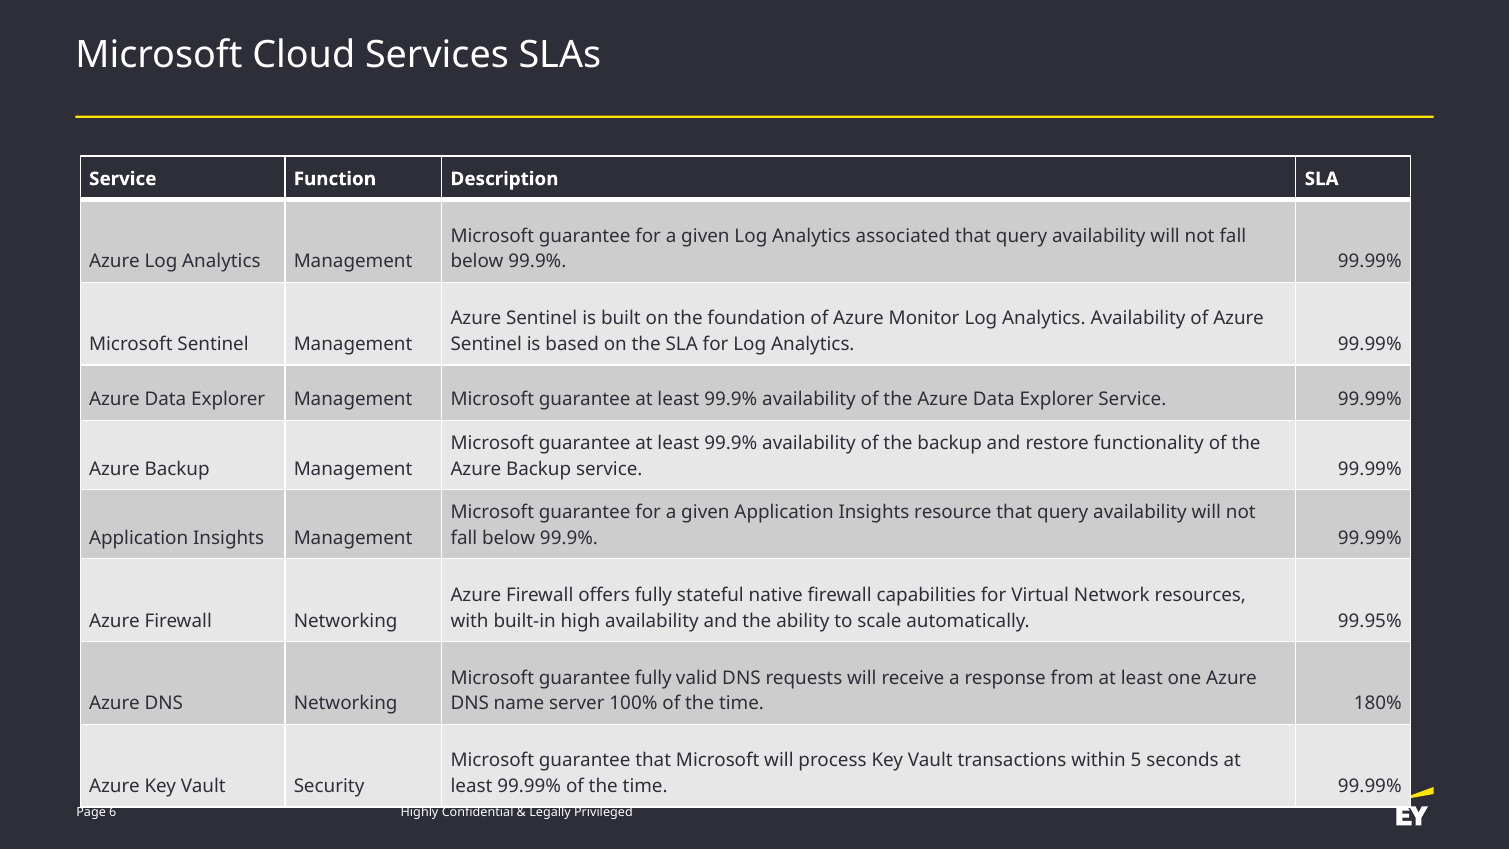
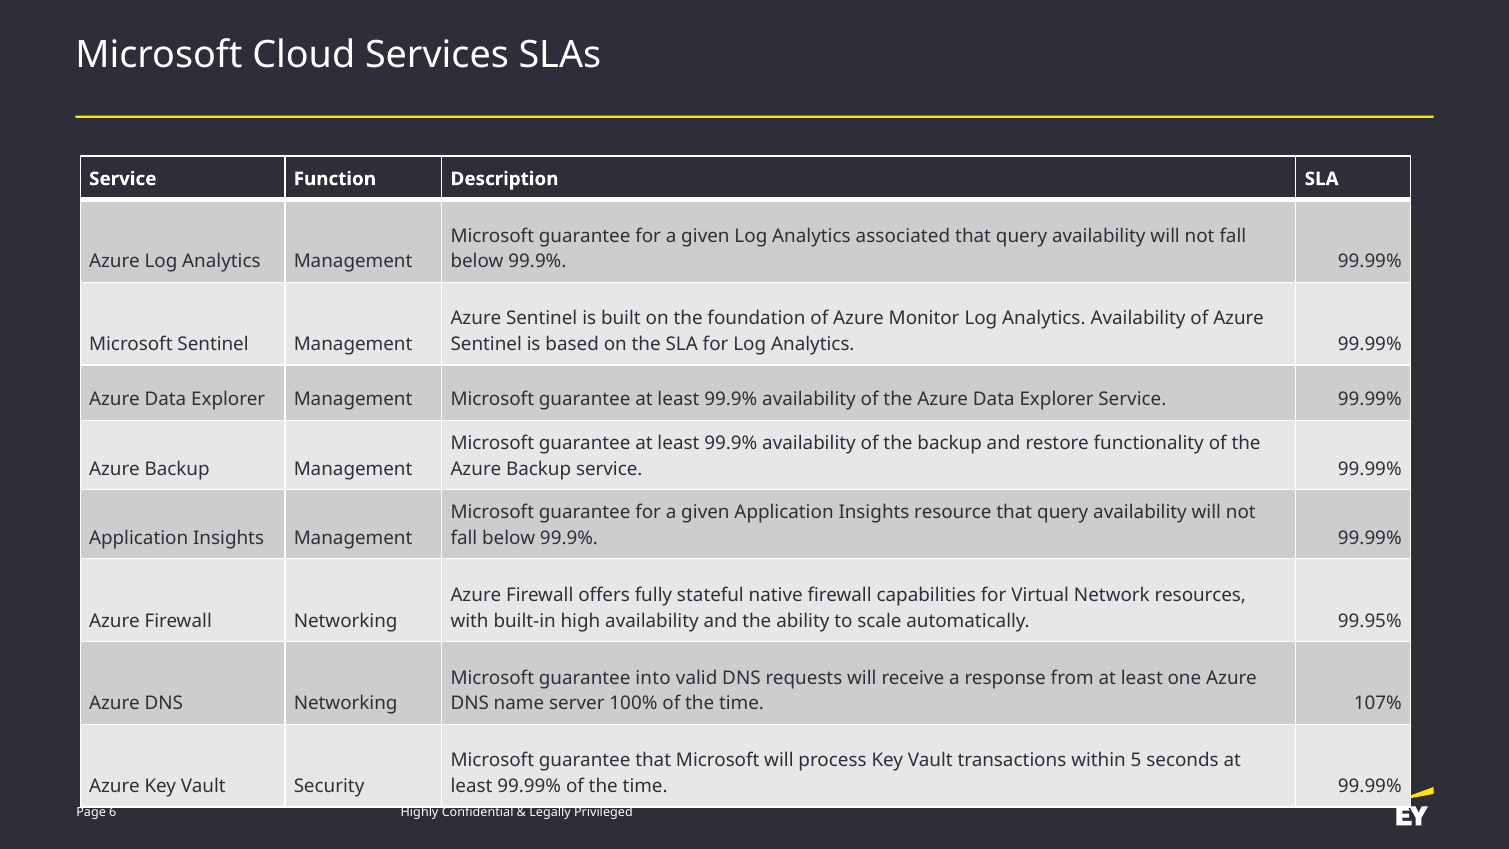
guarantee fully: fully -> into (653, 678)
180%: 180% -> 107% (1378, 703)
